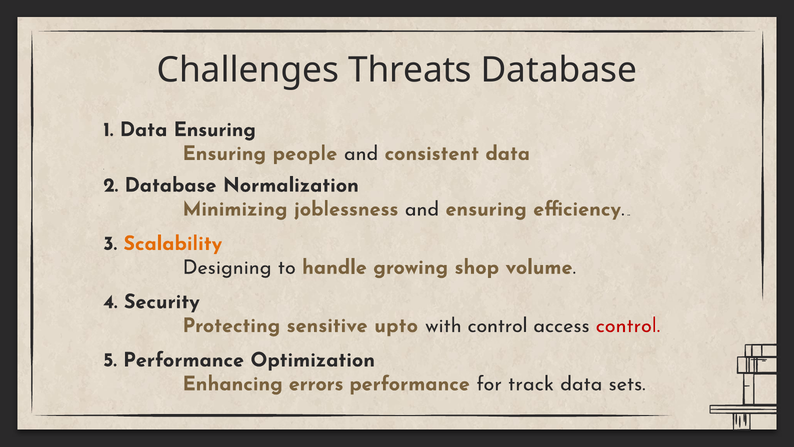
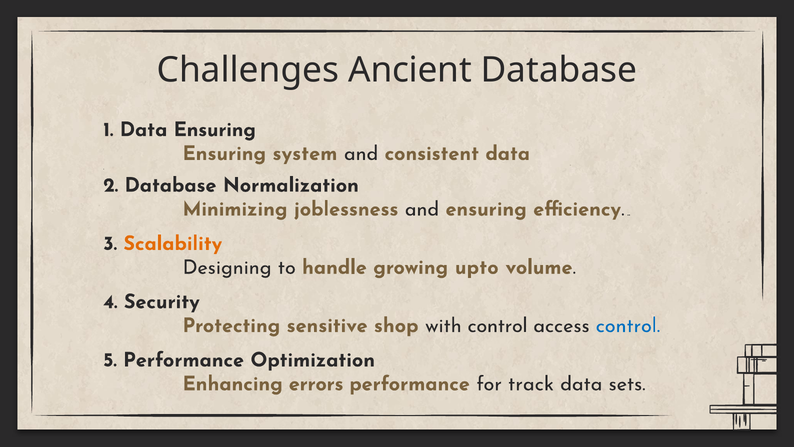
Threats: Threats -> Ancient (410, 70)
people: people -> system (305, 153)
shop: shop -> upto (477, 267)
upto: upto -> shop (396, 325)
control colour: red -> blue (628, 325)
